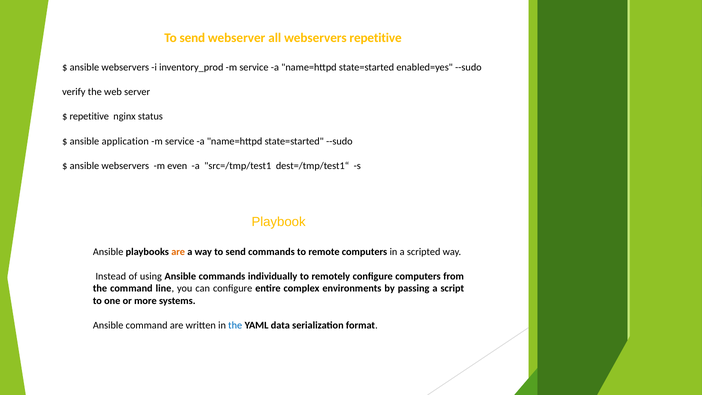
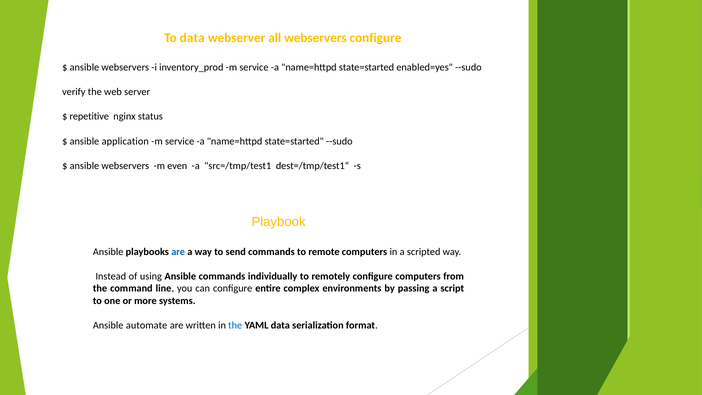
send: send -> data (192, 38)
webservers repetitive: repetitive -> configure (375, 38)
are colour: orange -> blue (178, 252)
Ansible command: command -> automate (147, 325)
